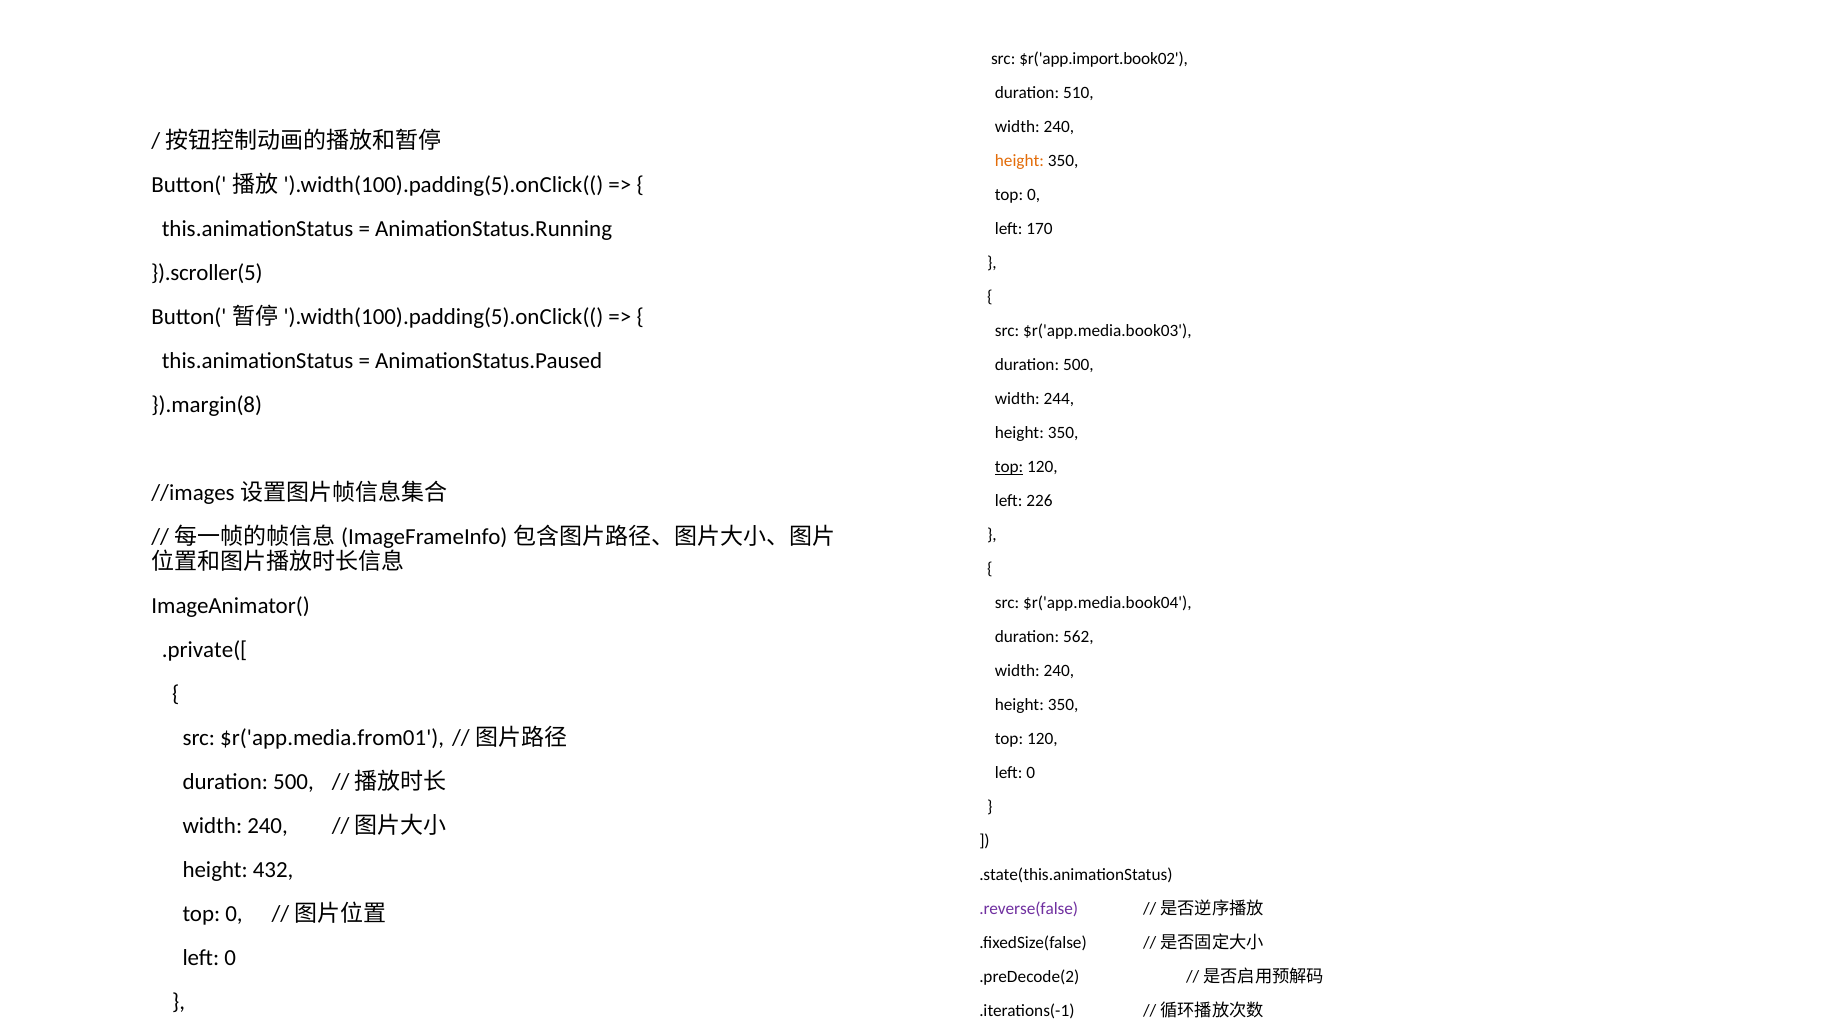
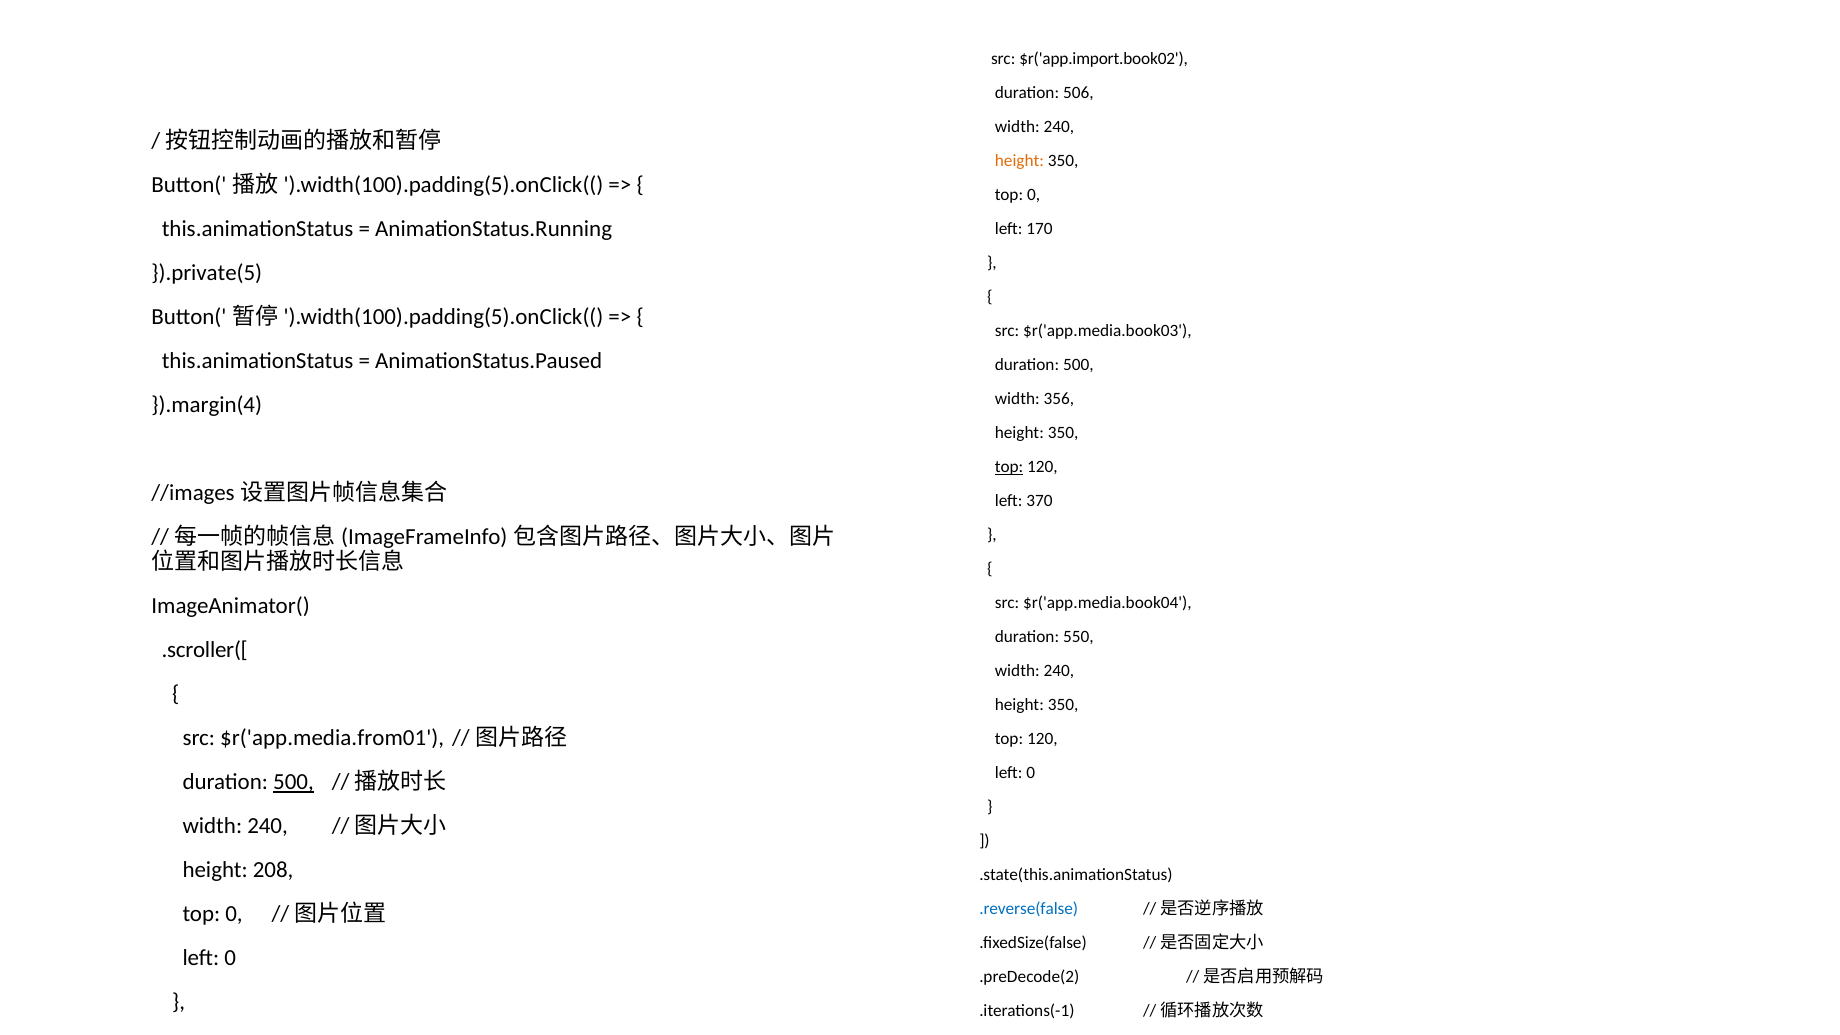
510: 510 -> 506 (1078, 92)
}).scroller(5: }).scroller(5 -> }).private(5 (207, 273)
244: 244 -> 356 (1059, 399)
}).margin(8: }).margin(8 -> }).margin(4 (207, 405)
226: 226 -> 370 (1040, 501)
562: 562 -> 550 (1078, 637)
.private([: .private([ -> .scroller([ (205, 650)
500 underline: none -> present (294, 782)
432: 432 -> 208 (273, 870)
.reverse(false colour: purple -> blue (1029, 909)
